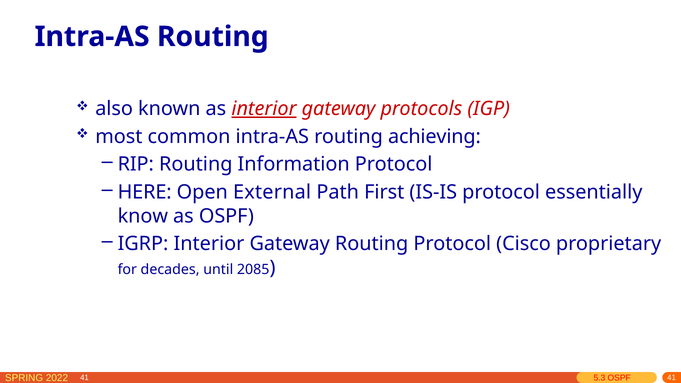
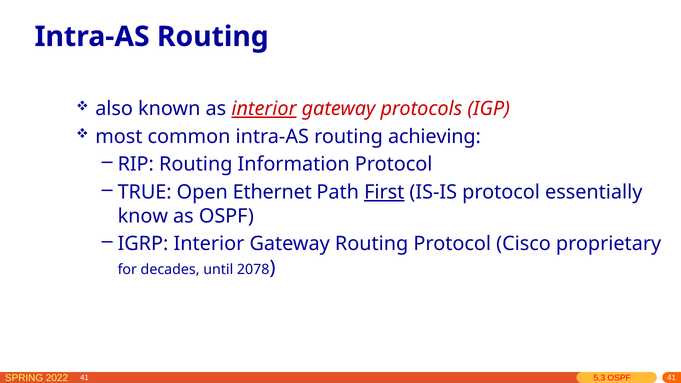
HERE: HERE -> TRUE (145, 192)
External: External -> Ethernet (272, 192)
First underline: none -> present (384, 192)
2085: 2085 -> 2078 (253, 270)
